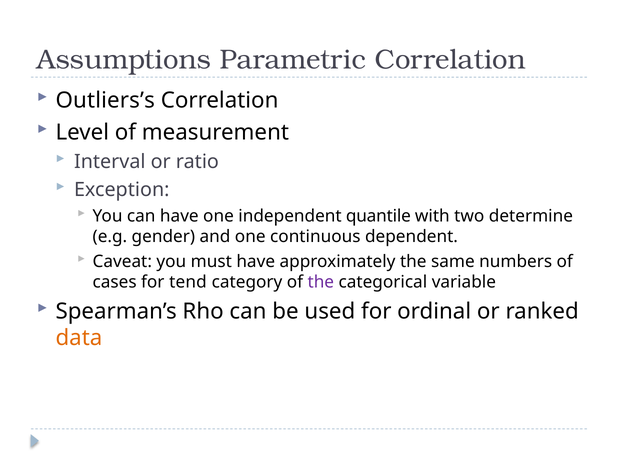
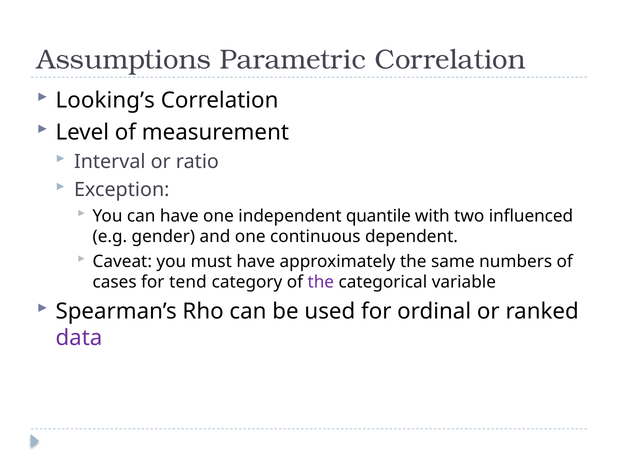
Outliers’s: Outliers’s -> Looking’s (105, 100)
determine: determine -> influenced (531, 216)
data colour: orange -> purple (79, 338)
